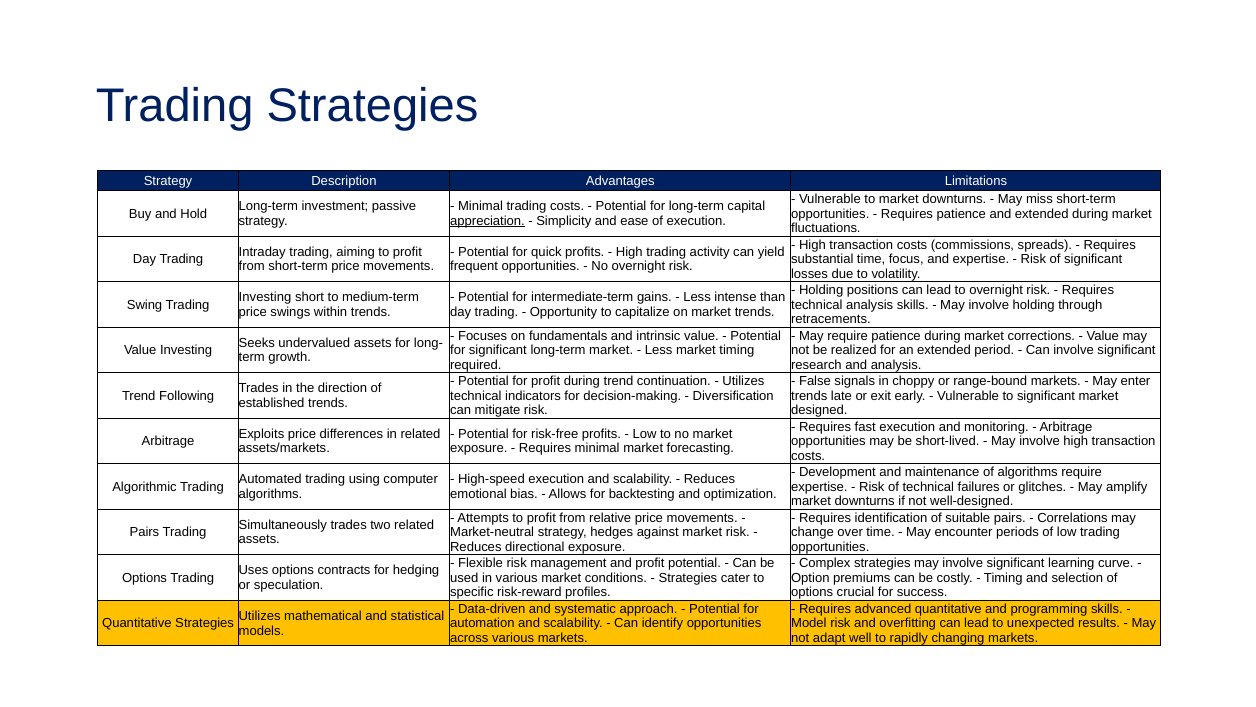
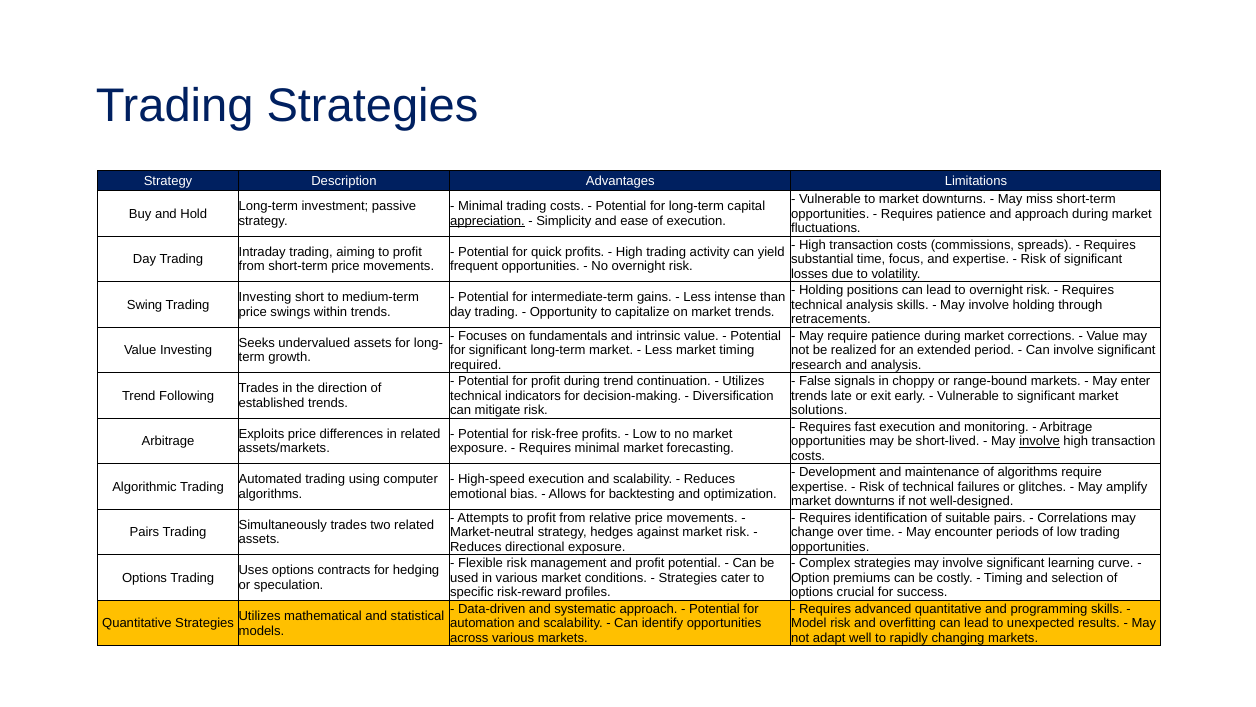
and extended: extended -> approach (1042, 214)
designed: designed -> solutions (819, 410)
involve underline: none -> present (1040, 441)
